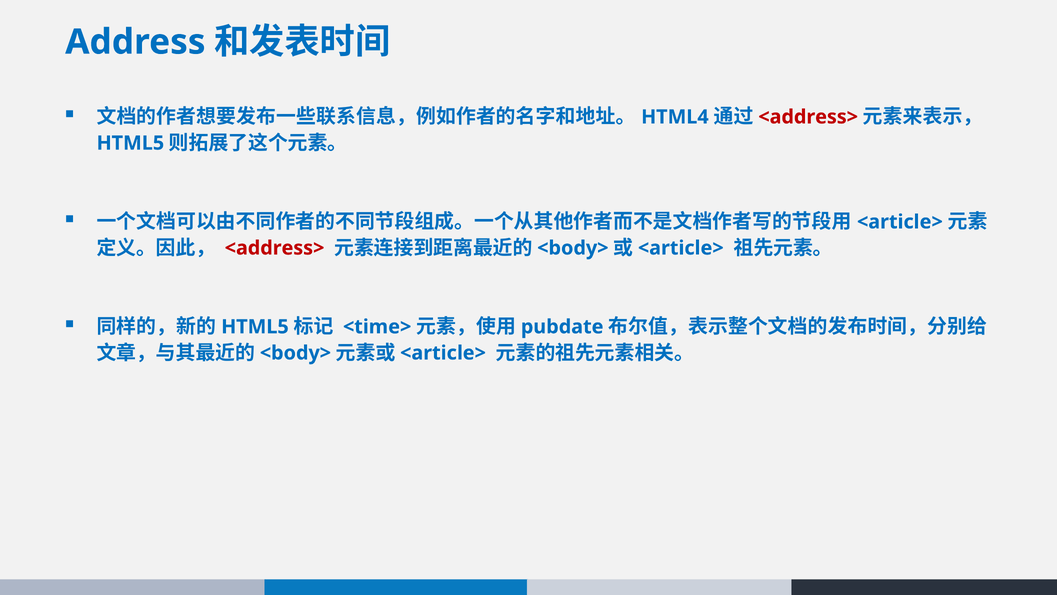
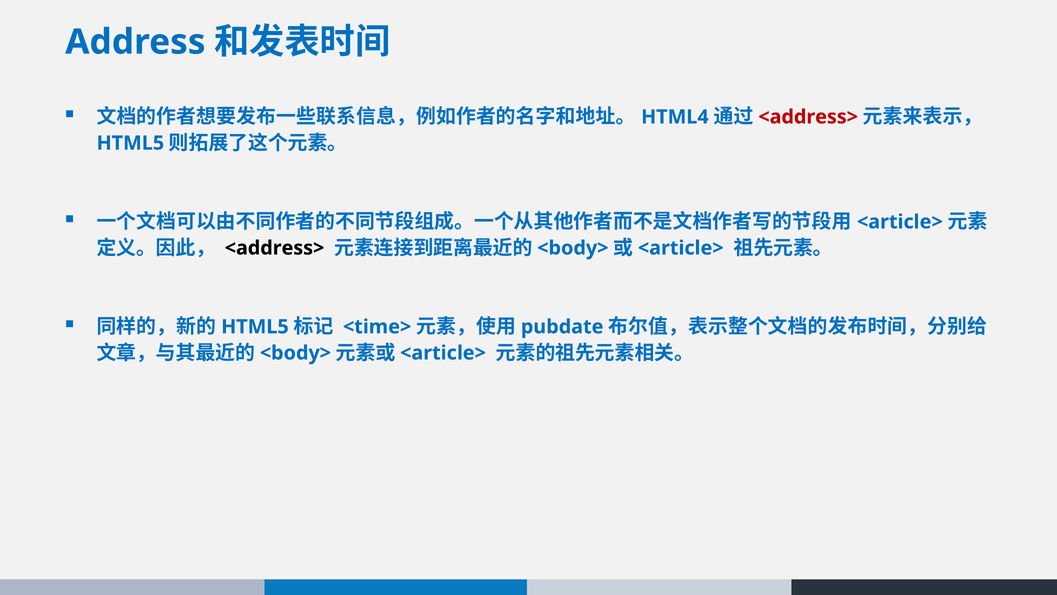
<address> colour: red -> black (275, 248)
